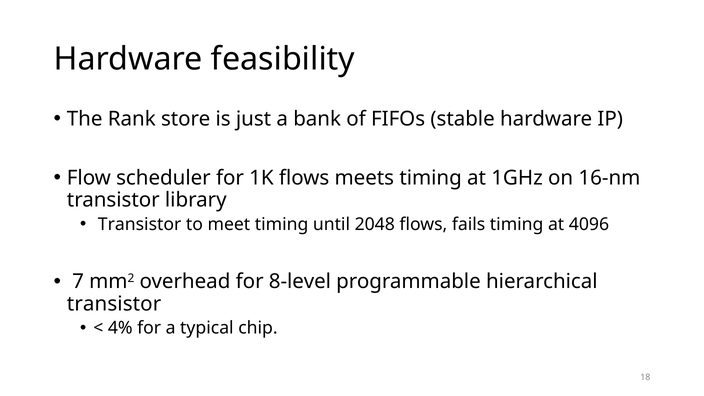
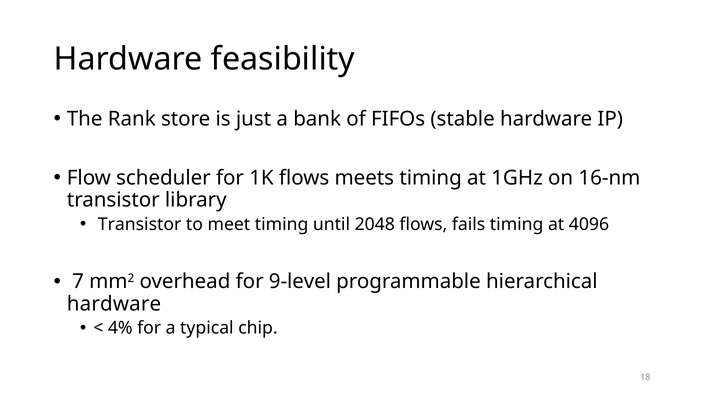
8-level: 8-level -> 9-level (300, 282)
transistor: transistor -> hardware (114, 304)
